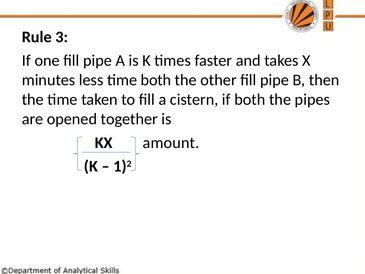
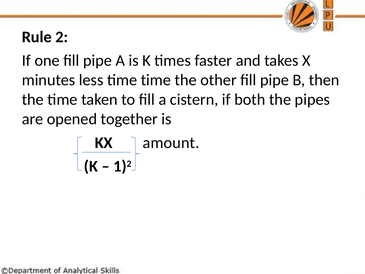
3: 3 -> 2 (62, 37)
time both: both -> time (156, 80)
